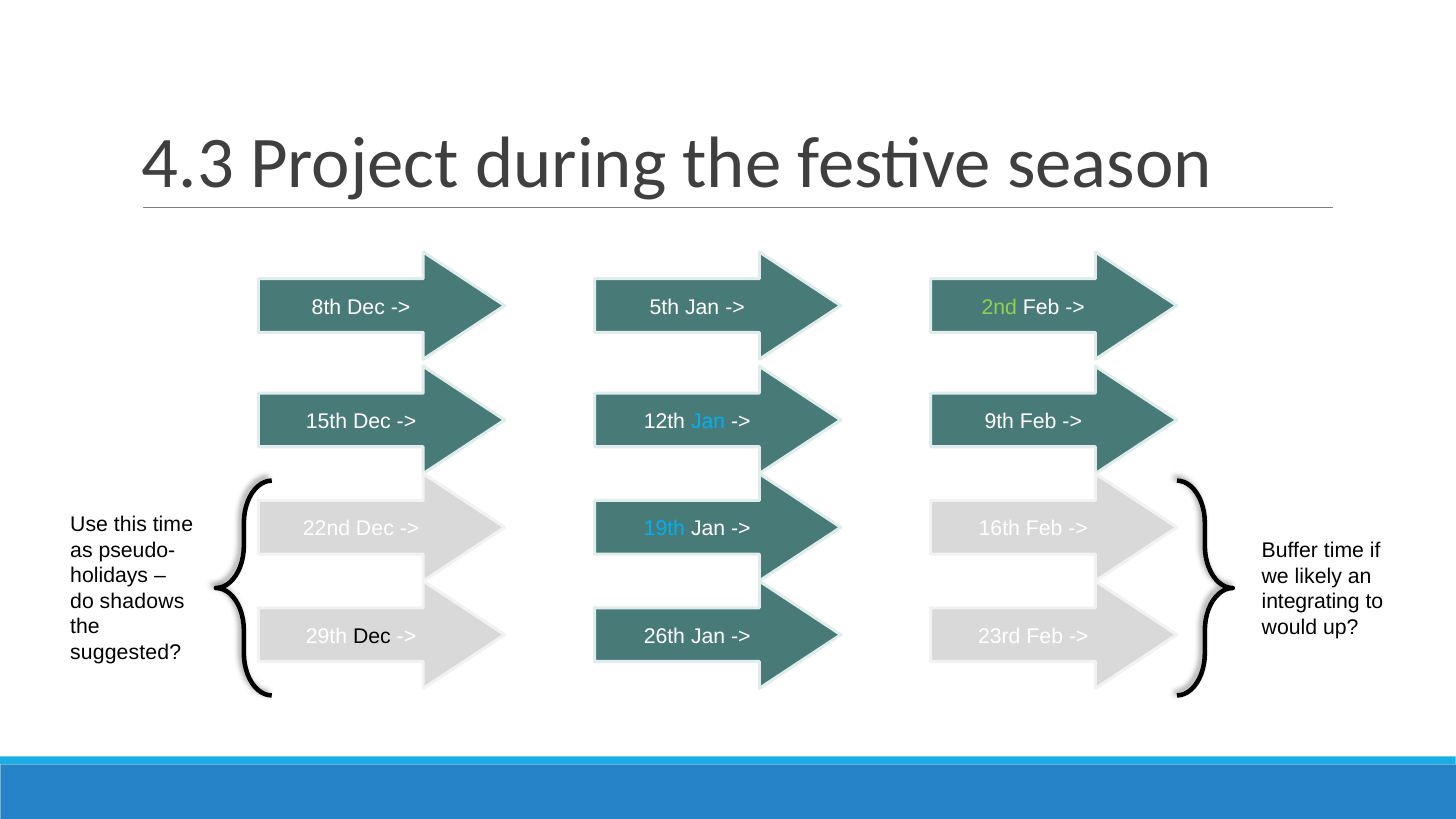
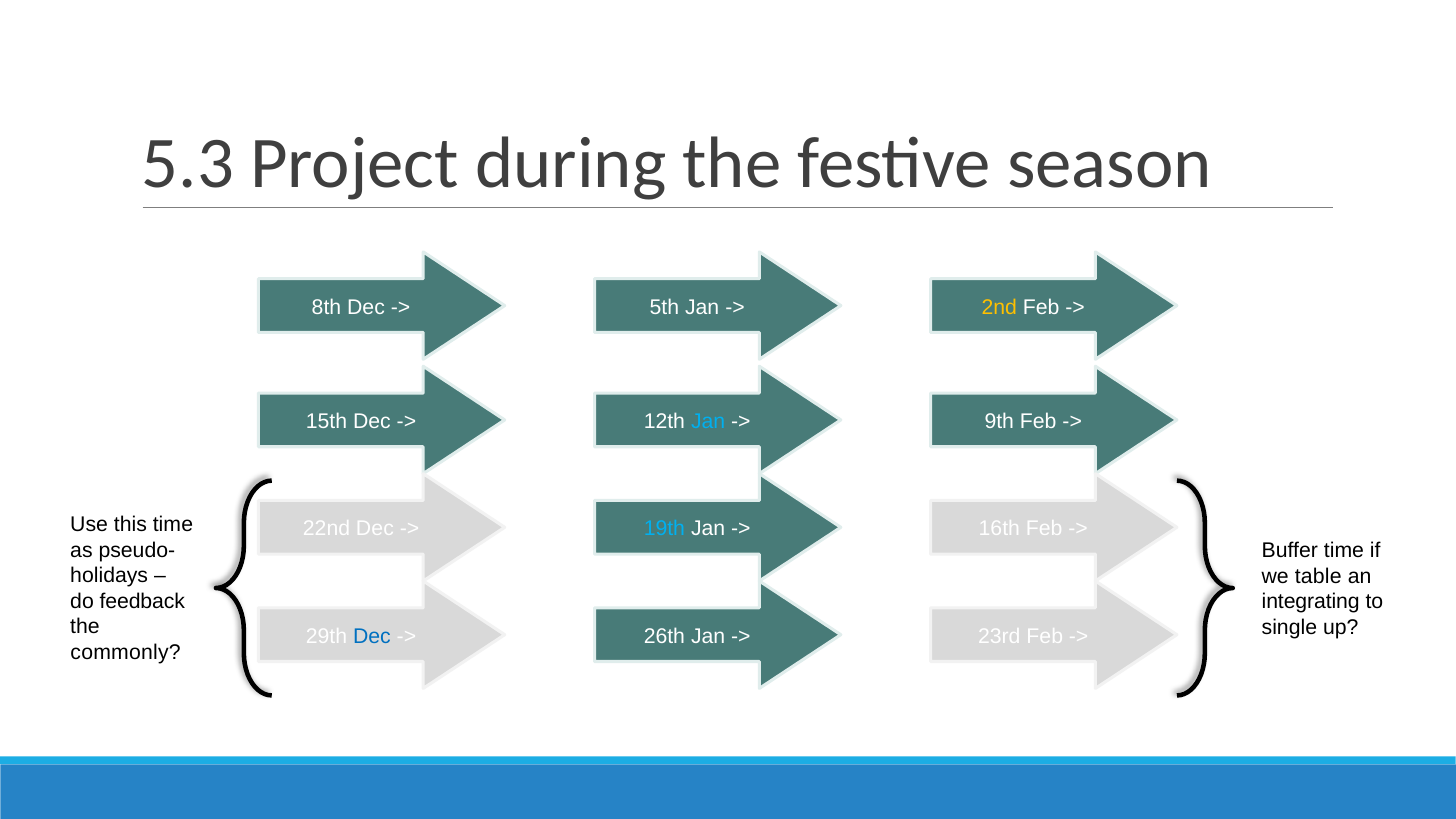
4.3: 4.3 -> 5.3 (188, 163)
2nd colour: light green -> yellow (999, 307)
likely: likely -> table (1318, 576)
shadows: shadows -> feedback (142, 601)
would: would -> single (1289, 627)
Dec colour: black -> blue (372, 636)
suggested: suggested -> commonly (126, 652)
